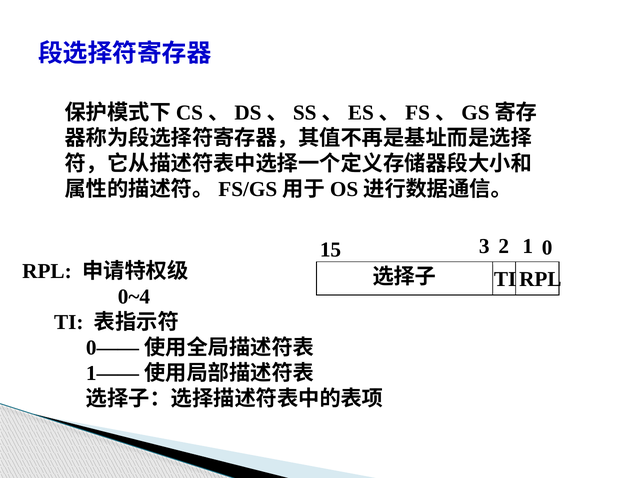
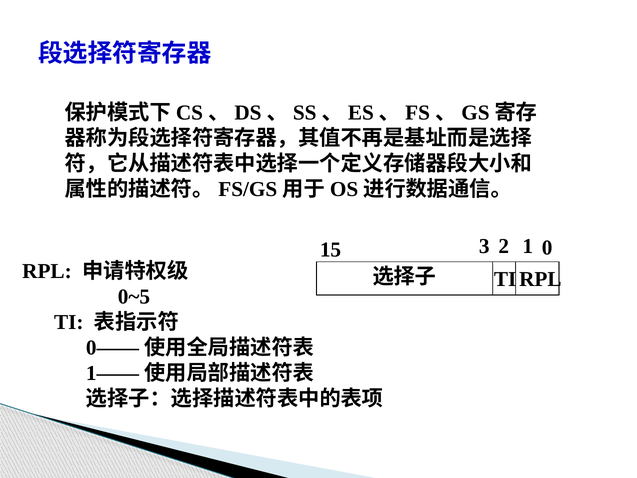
0~4: 0~4 -> 0~5 (134, 297)
